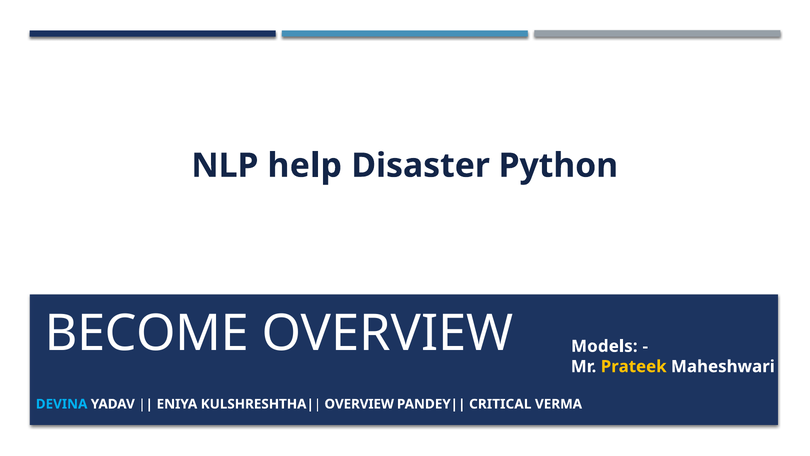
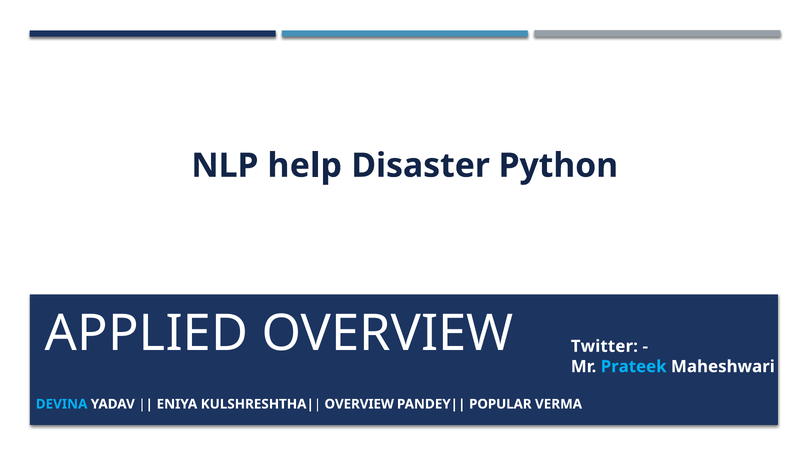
BECOME: BECOME -> APPLIED (146, 333)
Models: Models -> Twitter (604, 346)
Prateek colour: yellow -> light blue (634, 366)
CRITICAL: CRITICAL -> POPULAR (500, 404)
